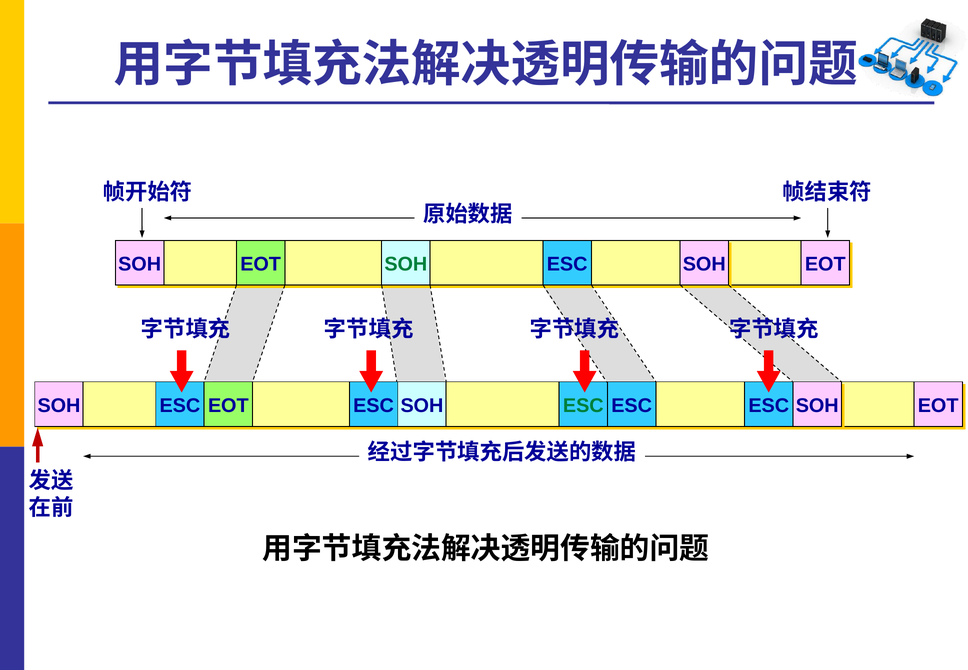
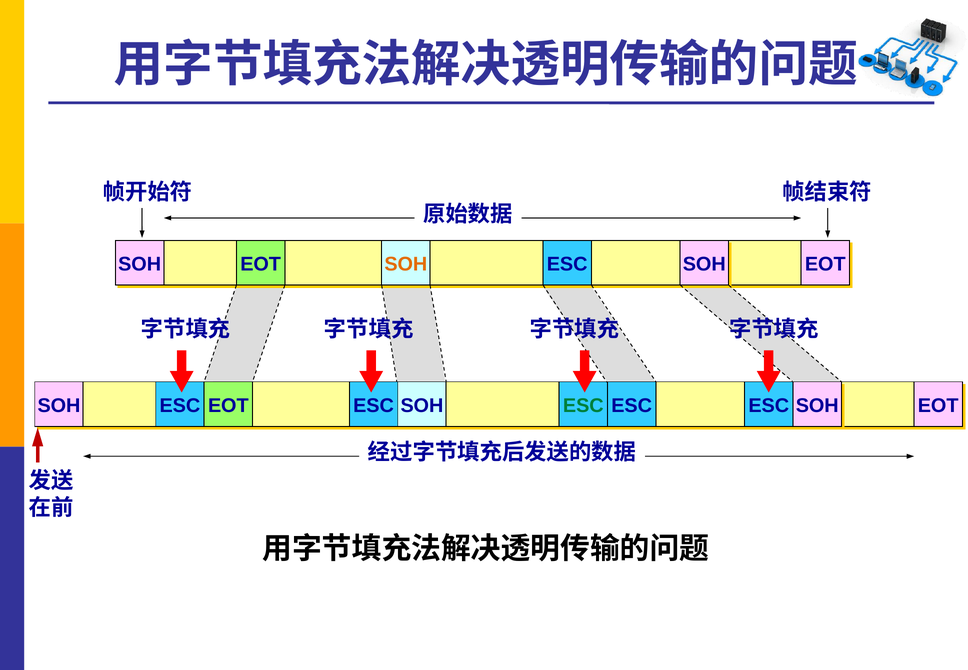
SOH colour: green -> orange (406, 264)
